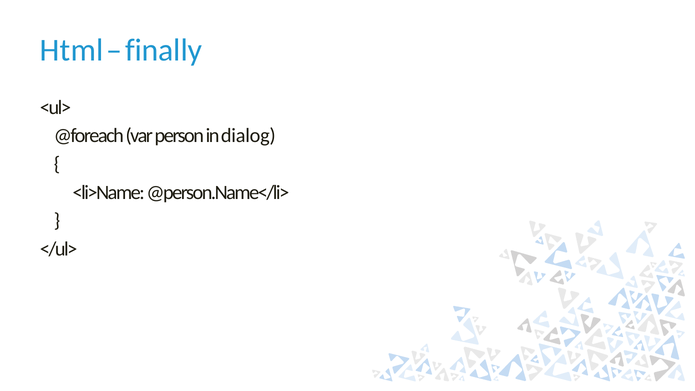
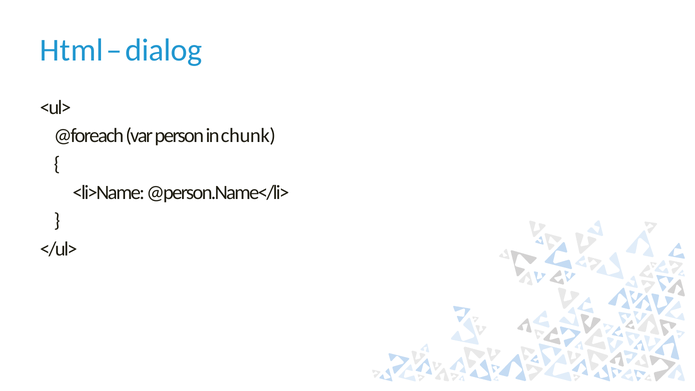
finally: finally -> dialog (164, 50)
dialog: dialog -> chunk (248, 136)
